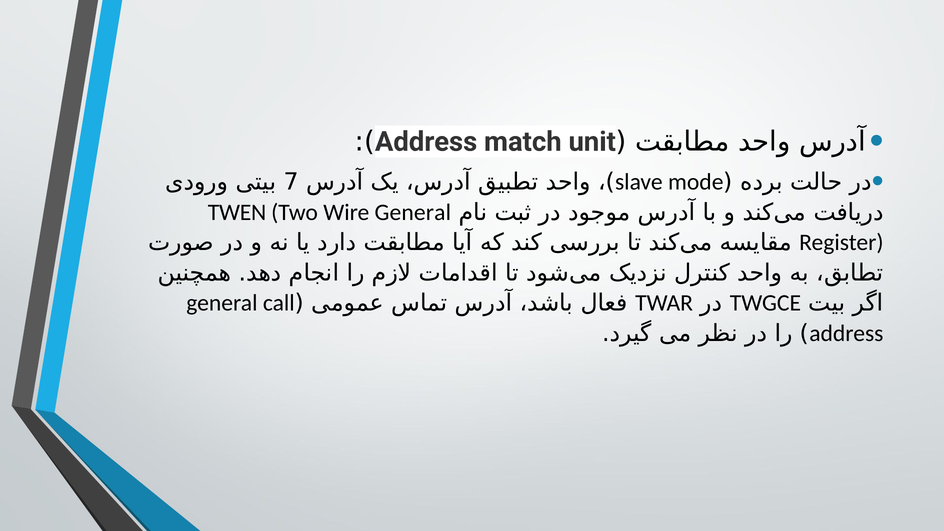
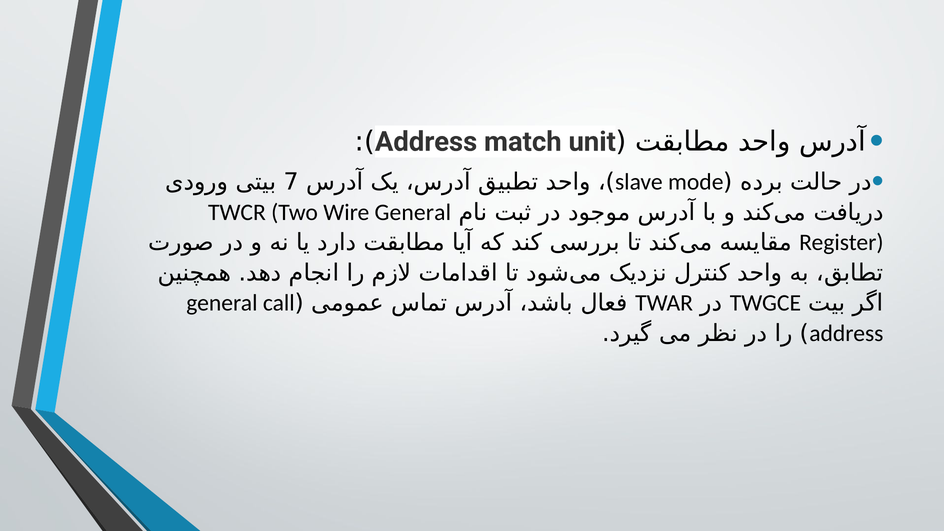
TWEN: TWEN -> TWCR (237, 212)
